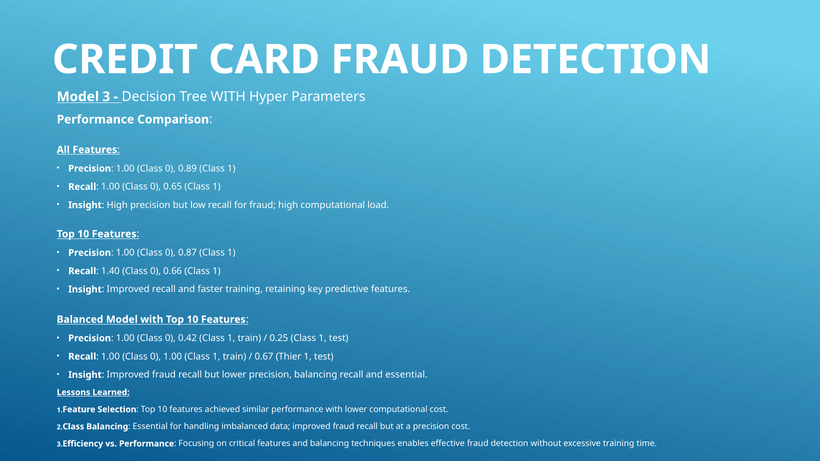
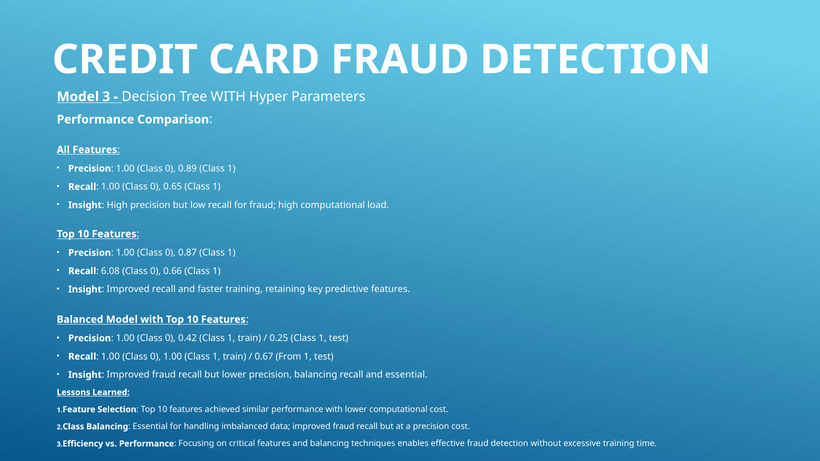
1.40: 1.40 -> 6.08 (110, 271)
Thier: Thier -> From (289, 357)
